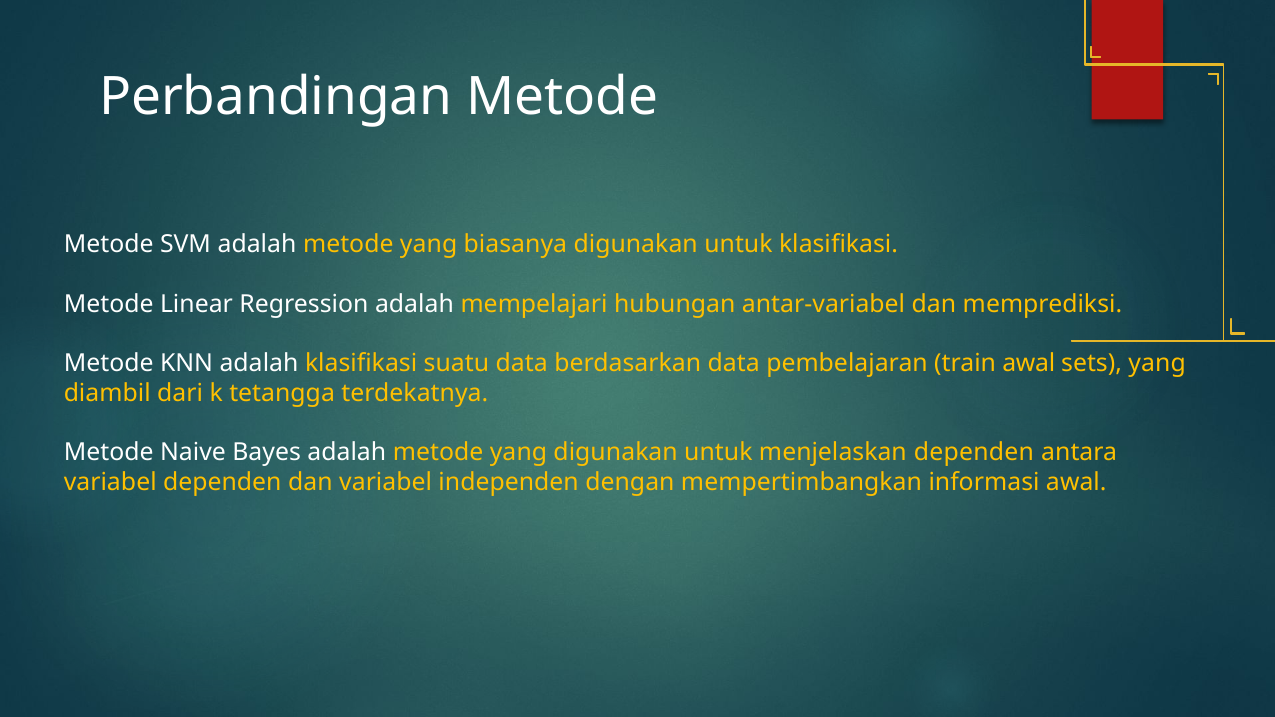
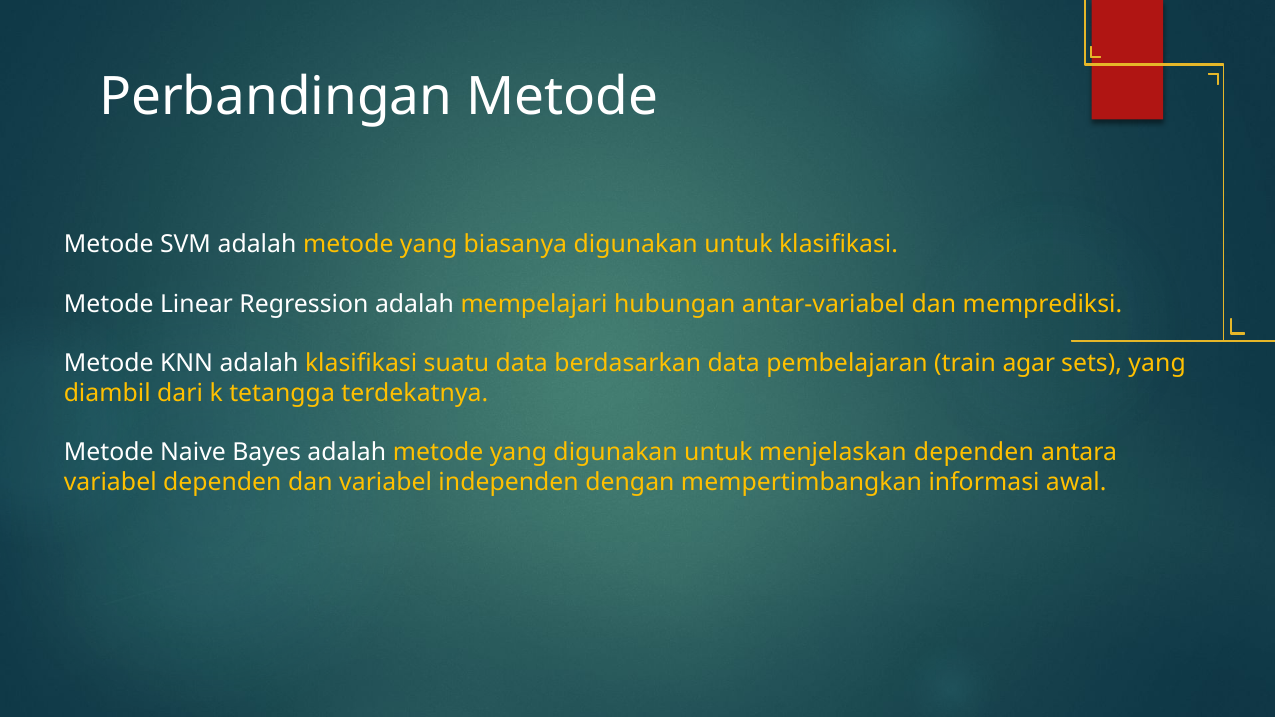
train awal: awal -> agar (1029, 363)
